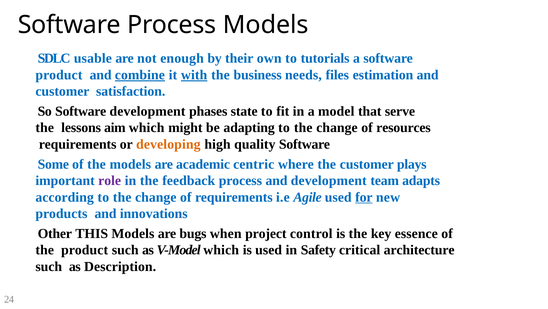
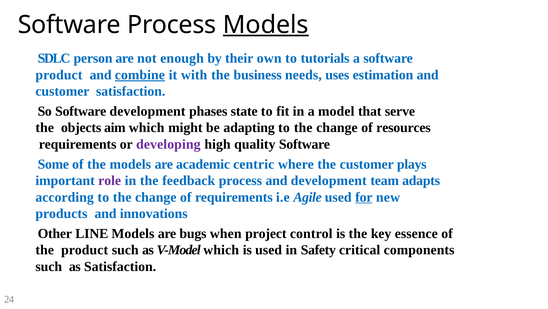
Models underline: none -> present (266, 25)
usable: usable -> person (93, 58)
with underline: present -> none (194, 75)
files: files -> uses (337, 75)
lessons: lessons -> objects (81, 127)
developing colour: orange -> purple (168, 144)
THIS: THIS -> LINE (92, 233)
architecture: architecture -> components (419, 249)
as Description: Description -> Satisfaction (120, 266)
